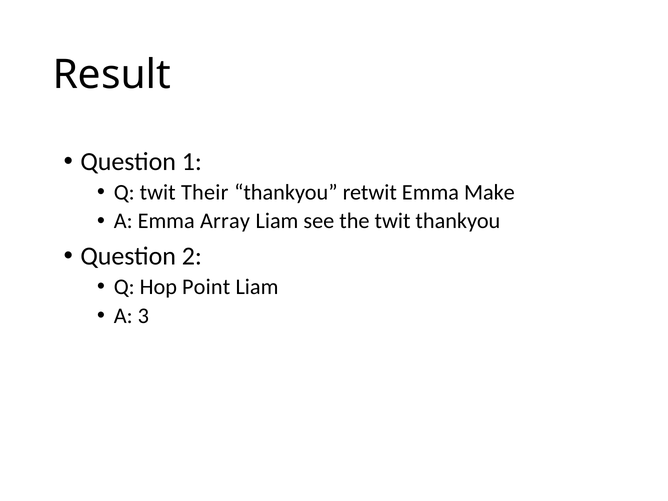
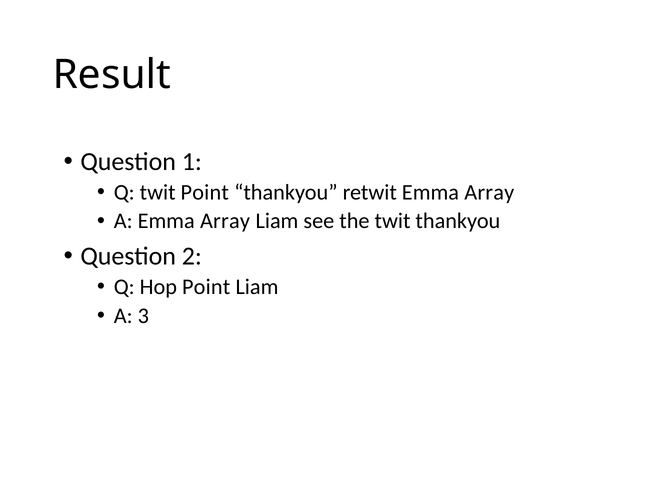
twit Their: Their -> Point (205, 192)
retwit Emma Make: Make -> Array (489, 192)
